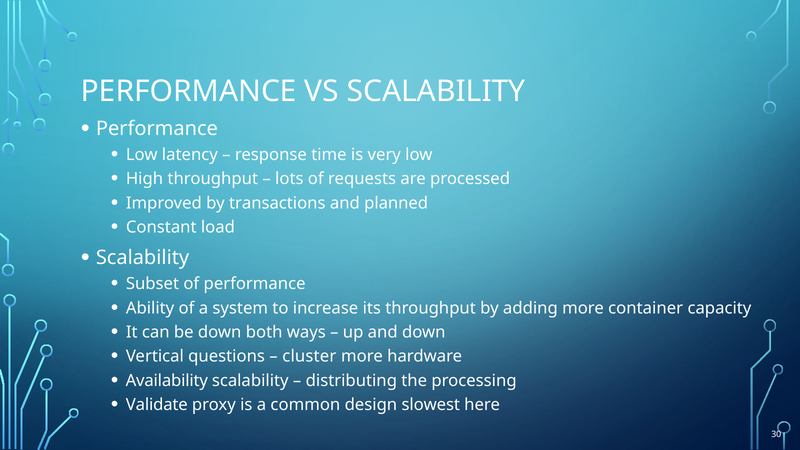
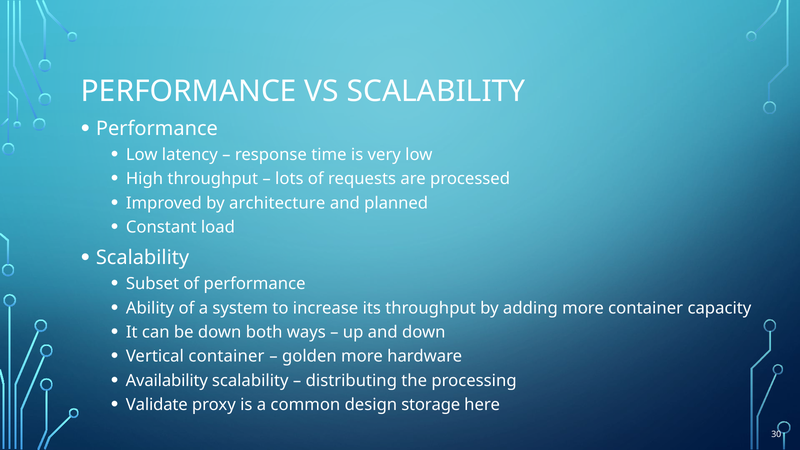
transactions: transactions -> architecture (277, 203)
Vertical questions: questions -> container (226, 356)
cluster: cluster -> golden (309, 356)
slowest: slowest -> storage (431, 405)
